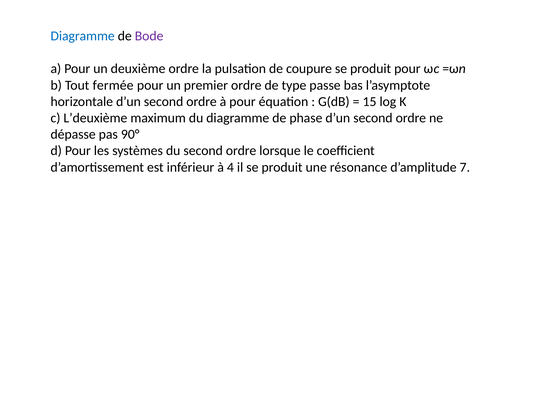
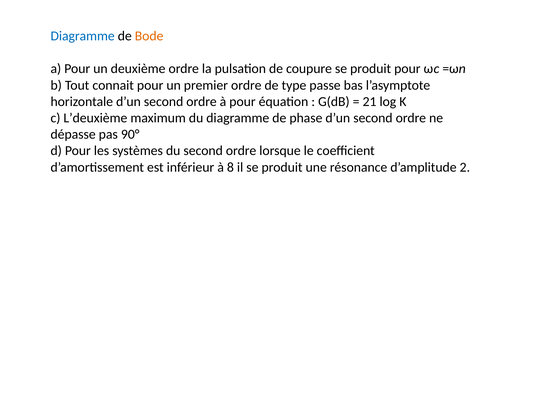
Bode colour: purple -> orange (149, 36)
fermée: fermée -> connait (113, 85)
15: 15 -> 21 (370, 102)
4: 4 -> 8 (230, 167)
7: 7 -> 2 (465, 167)
